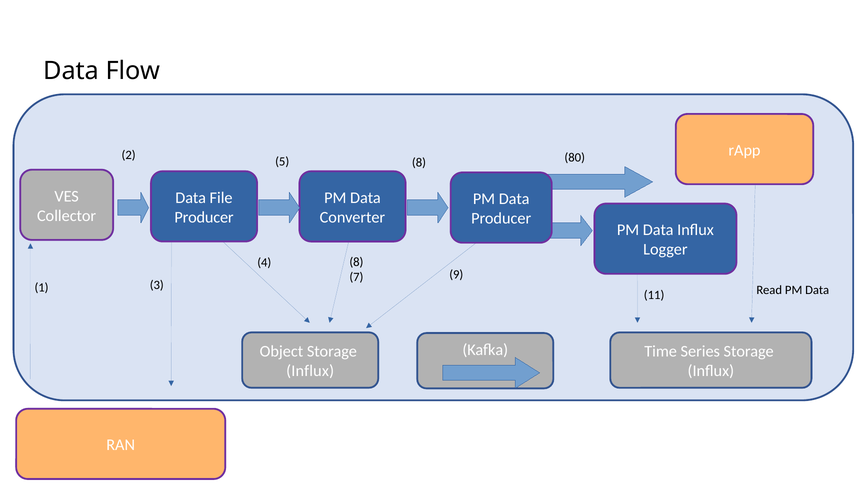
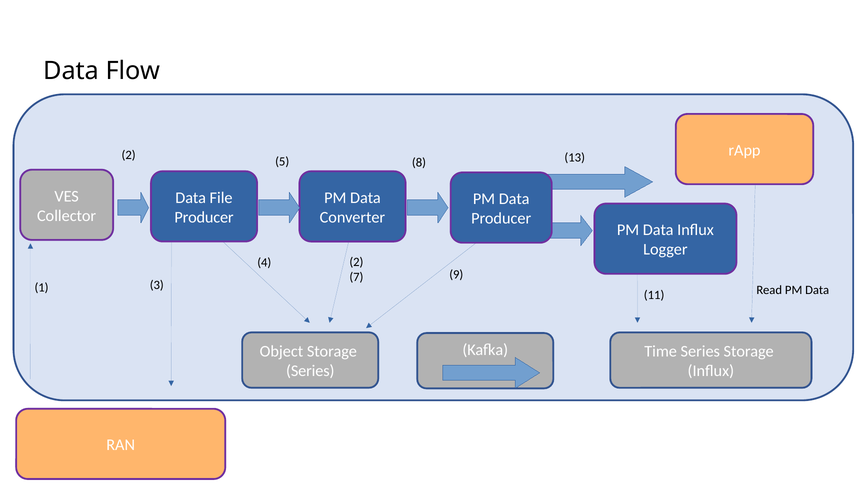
80: 80 -> 13 (575, 158)
4 8: 8 -> 2 (356, 262)
Influx: Influx -> Series (310, 371)
